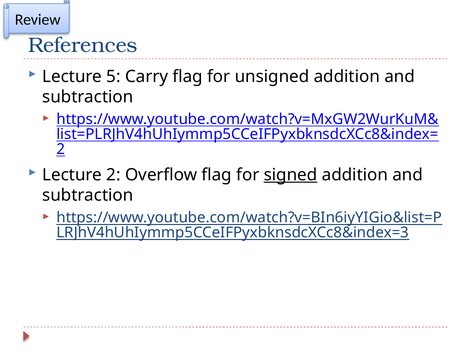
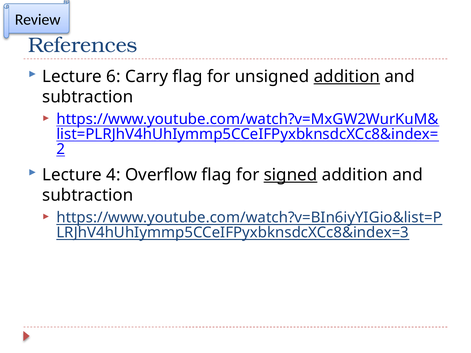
5: 5 -> 6 (113, 77)
addition underline: none -> present (347, 77)
Lecture 2: 2 -> 4 (113, 175)
